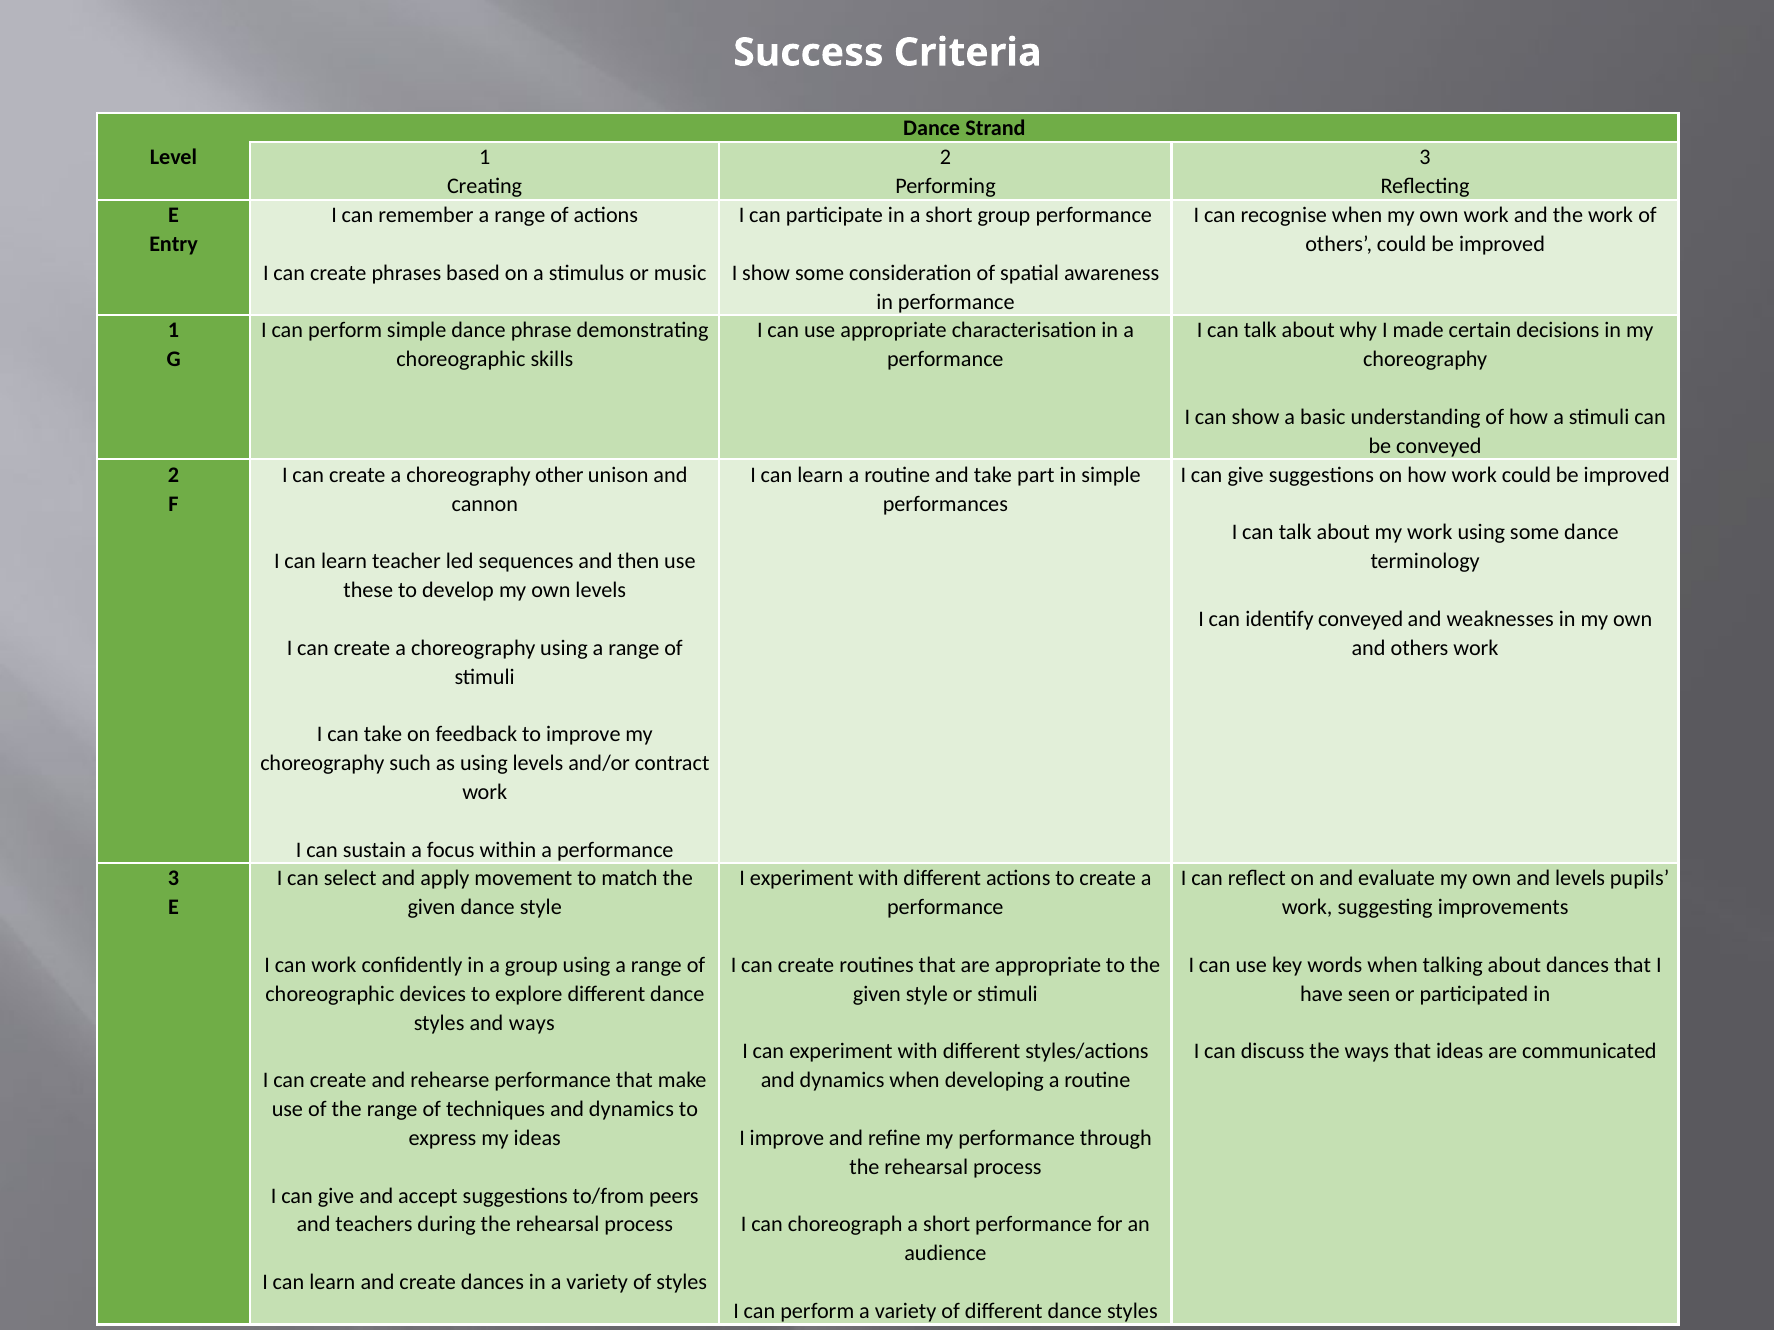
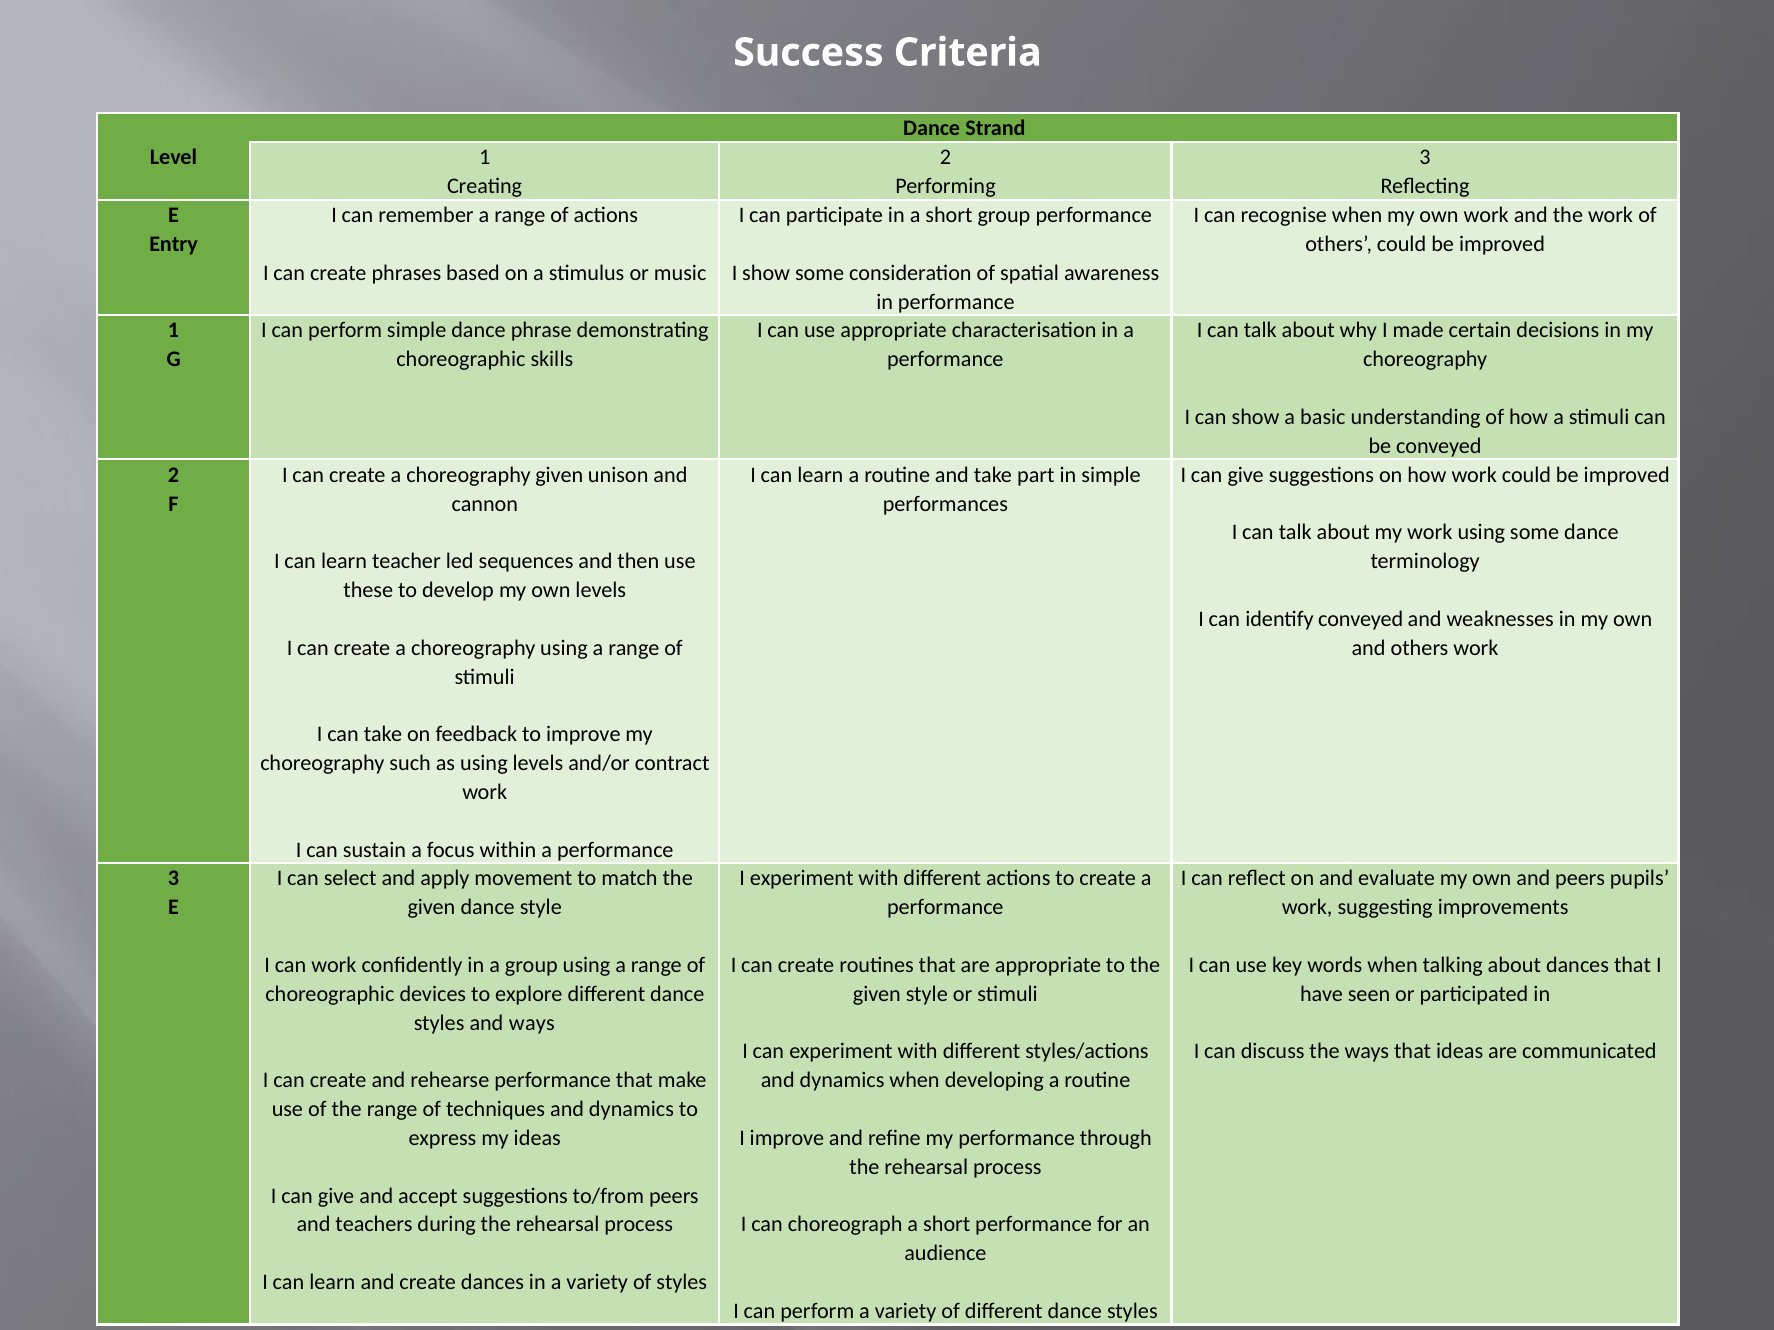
choreography other: other -> given (559, 475)
and levels: levels -> peers (1580, 879)
